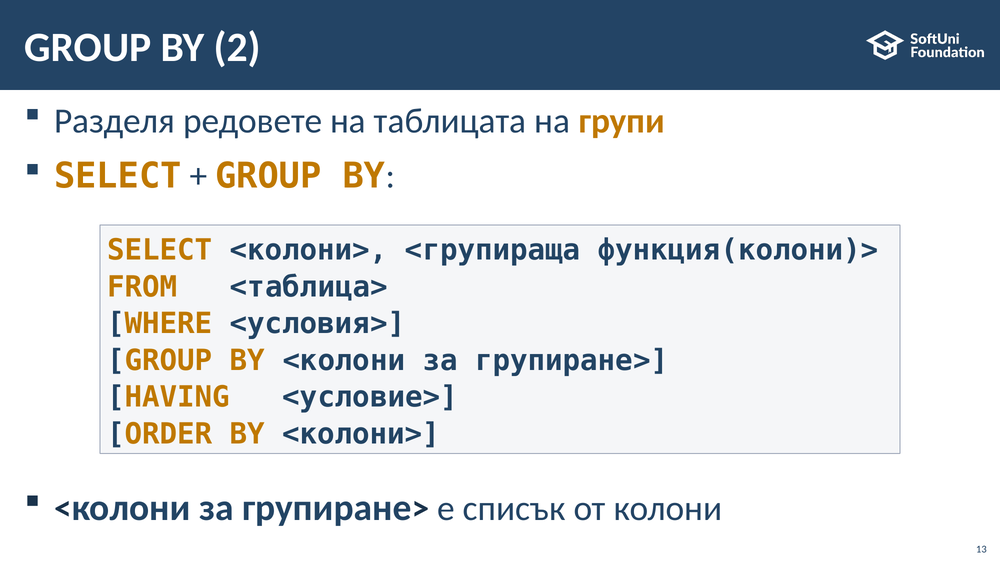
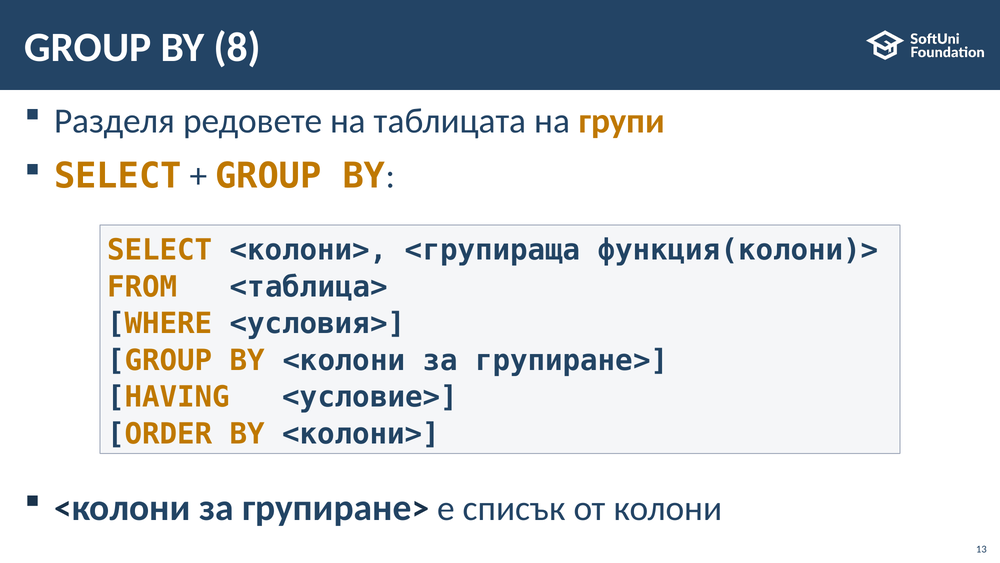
2: 2 -> 8 (237, 47)
